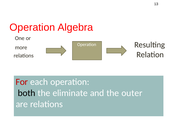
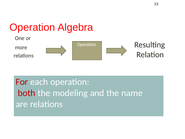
both colour: black -> red (27, 93)
eliminate: eliminate -> modeling (70, 93)
outer: outer -> name (132, 93)
